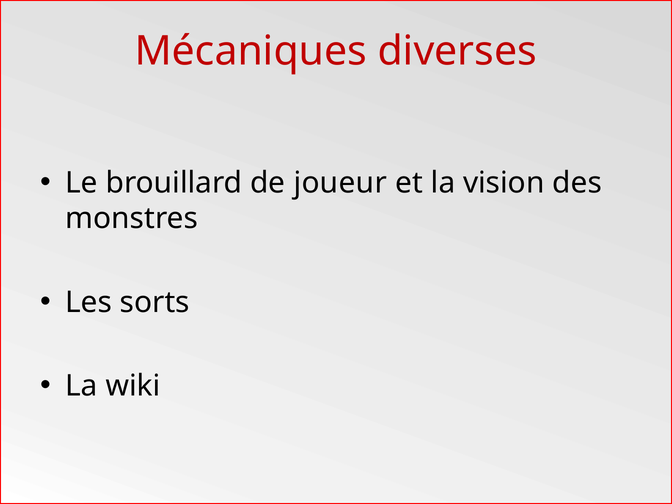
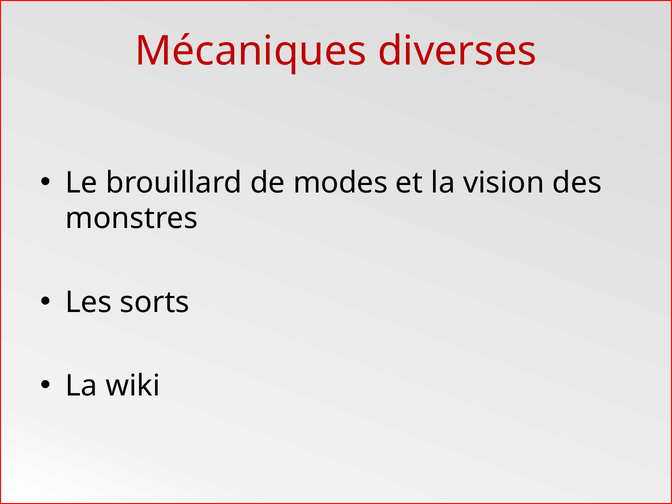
joueur: joueur -> modes (340, 183)
